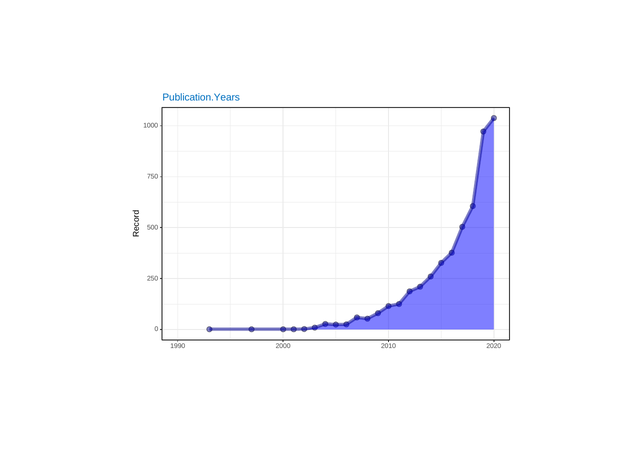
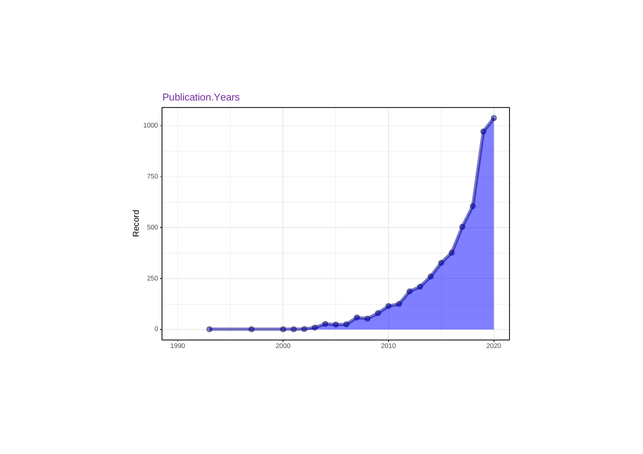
Publication.Years colour: blue -> purple (201, 97)
